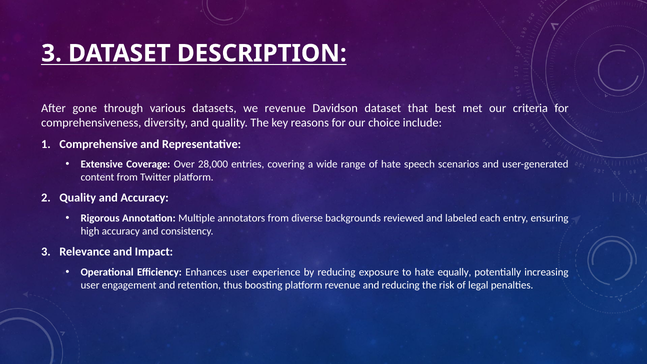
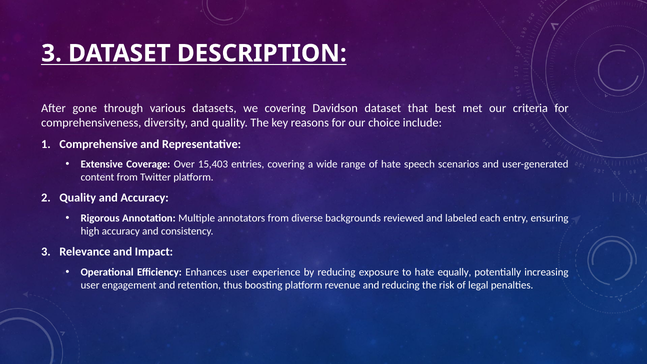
we revenue: revenue -> covering (285, 108)
28,000: 28,000 -> 15,403 (213, 164)
